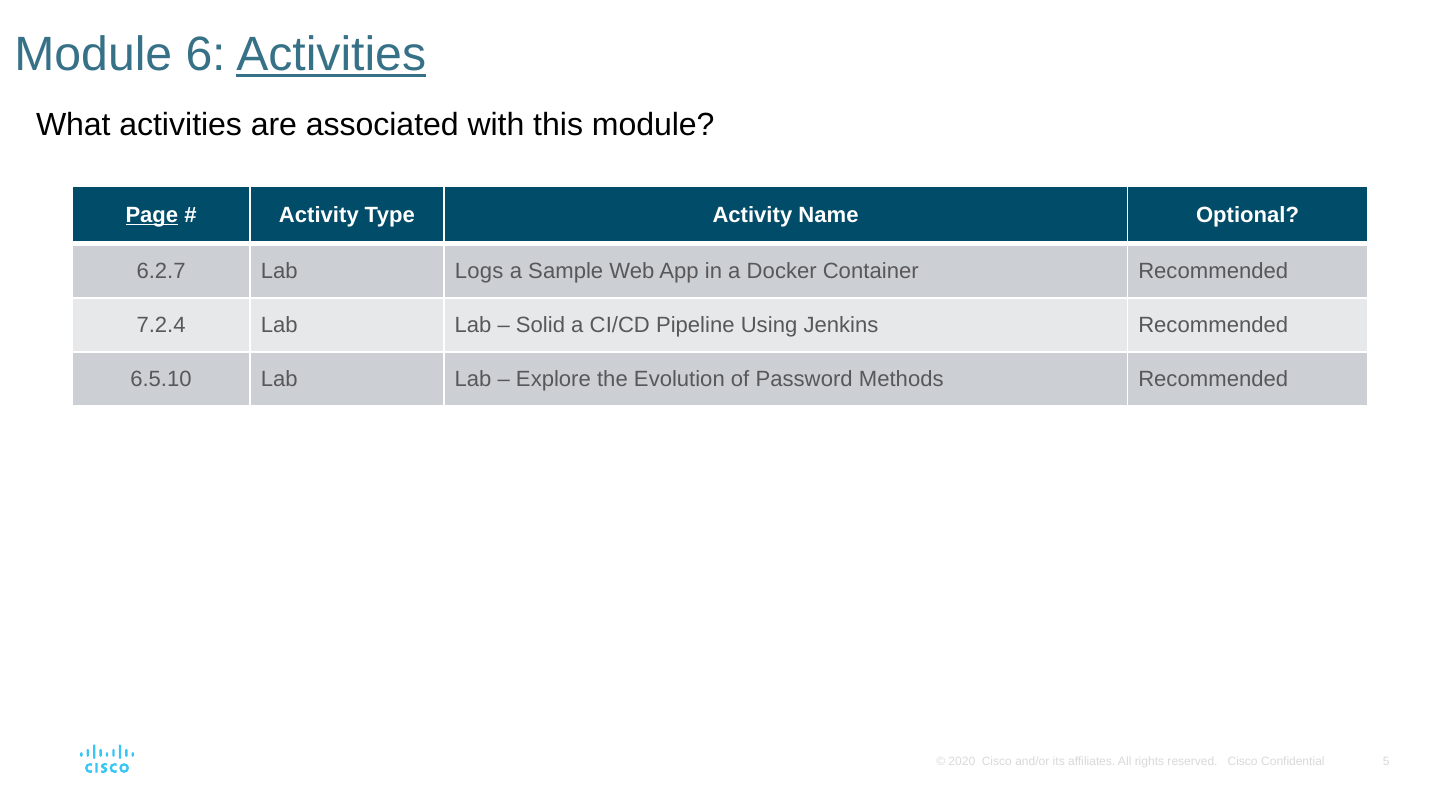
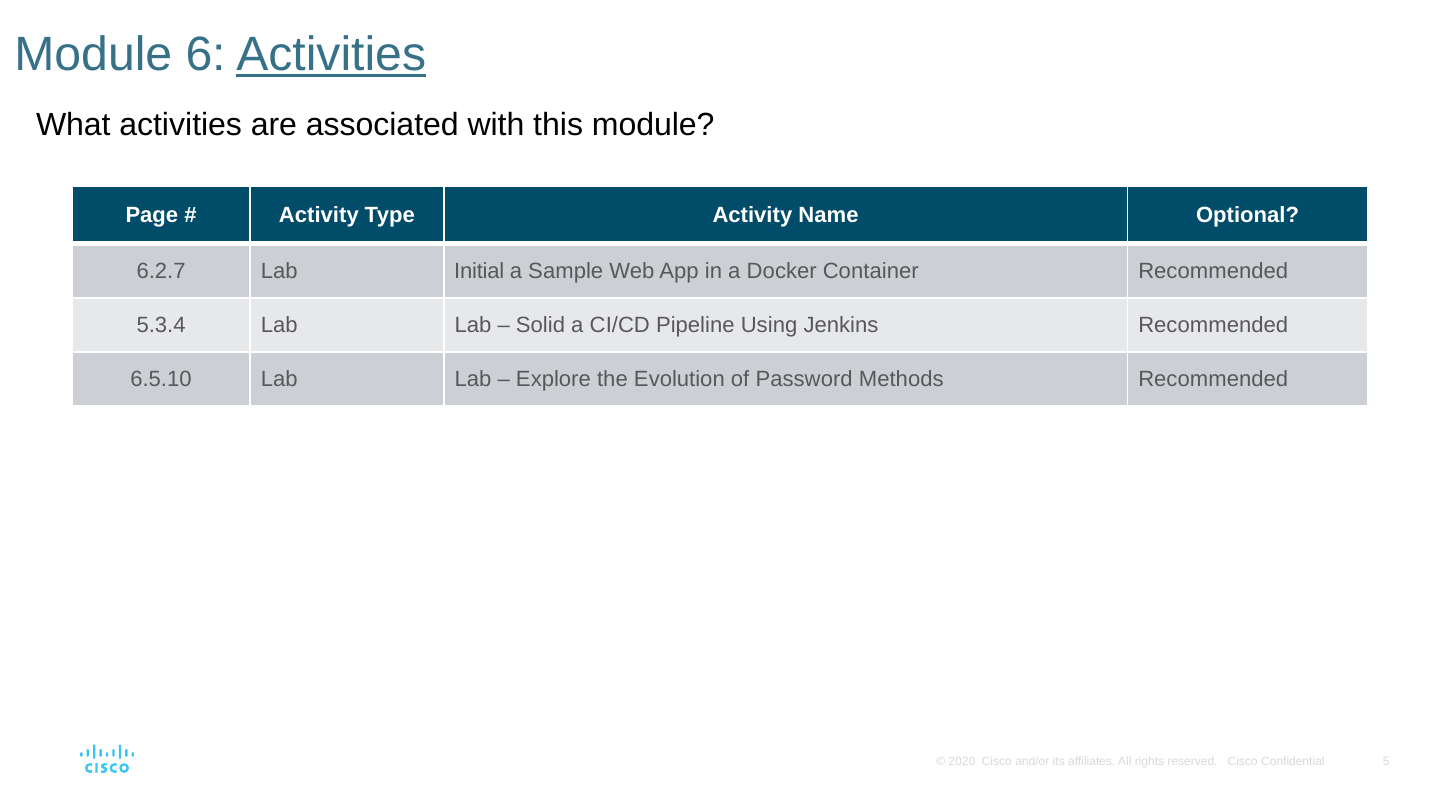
Page underline: present -> none (152, 215)
Logs: Logs -> Initial (479, 271)
7.2.4: 7.2.4 -> 5.3.4 (161, 325)
